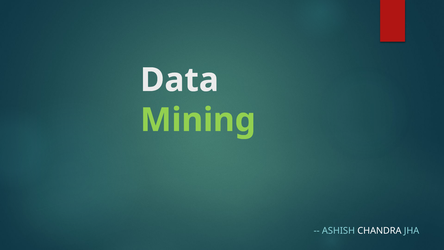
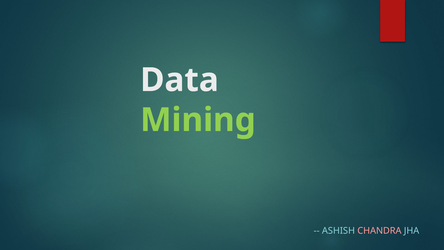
CHANDRA colour: white -> pink (379, 231)
